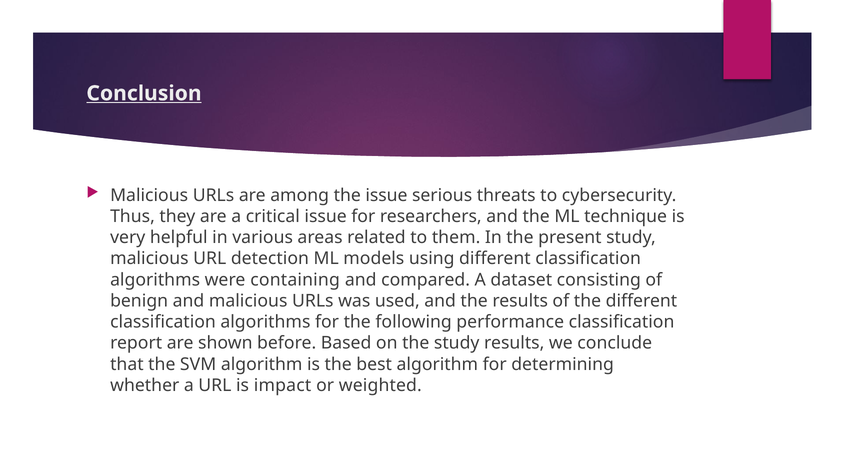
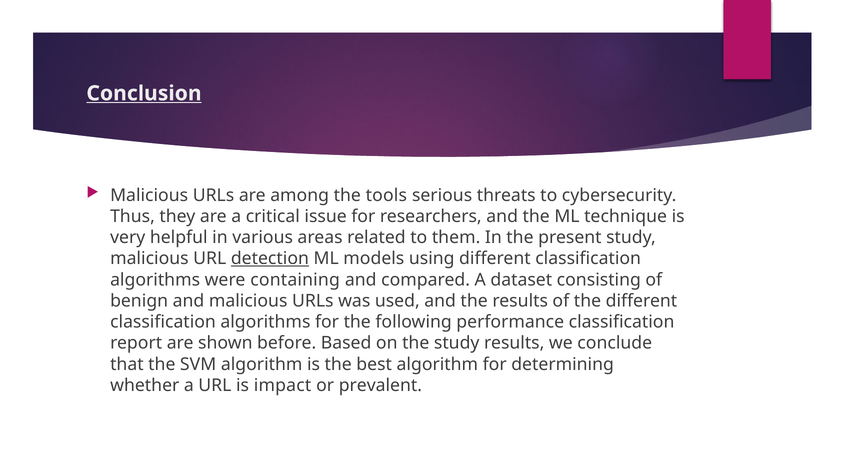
the issue: issue -> tools (386, 195)
detection underline: none -> present (270, 259)
weighted: weighted -> prevalent (380, 386)
